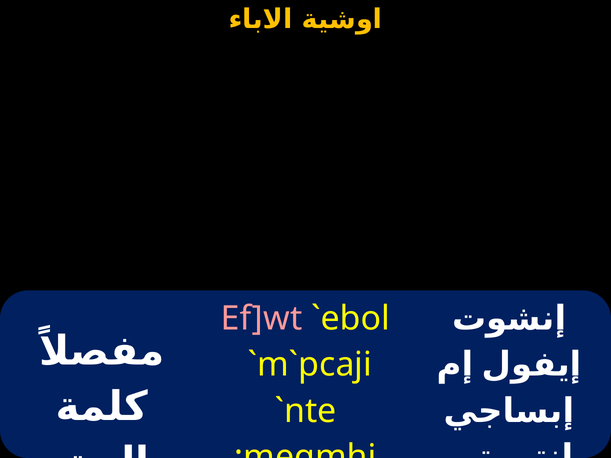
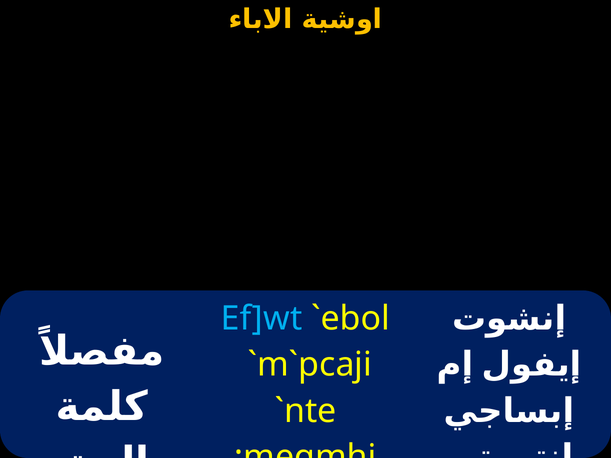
Ef]wt colour: pink -> light blue (262, 319)
